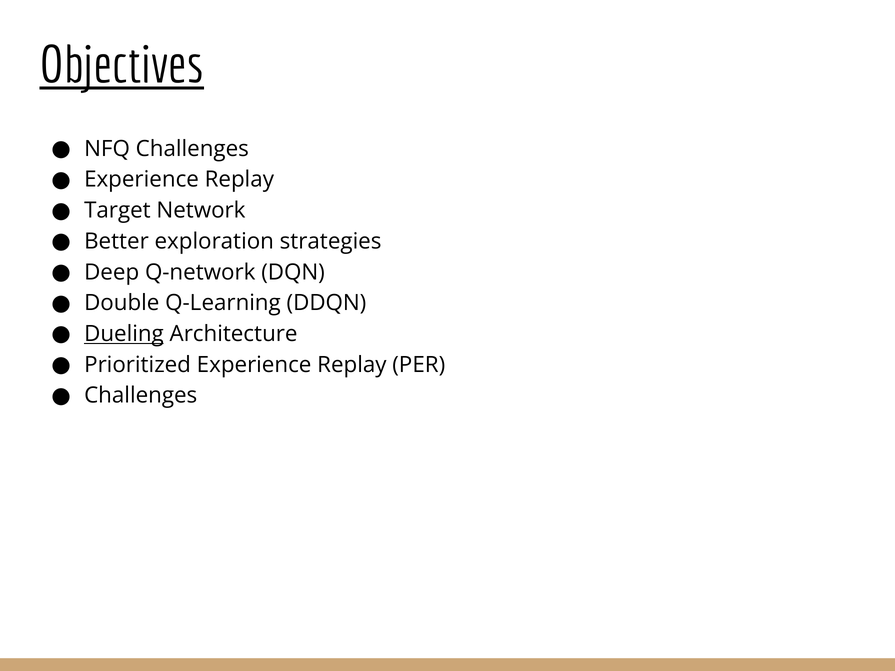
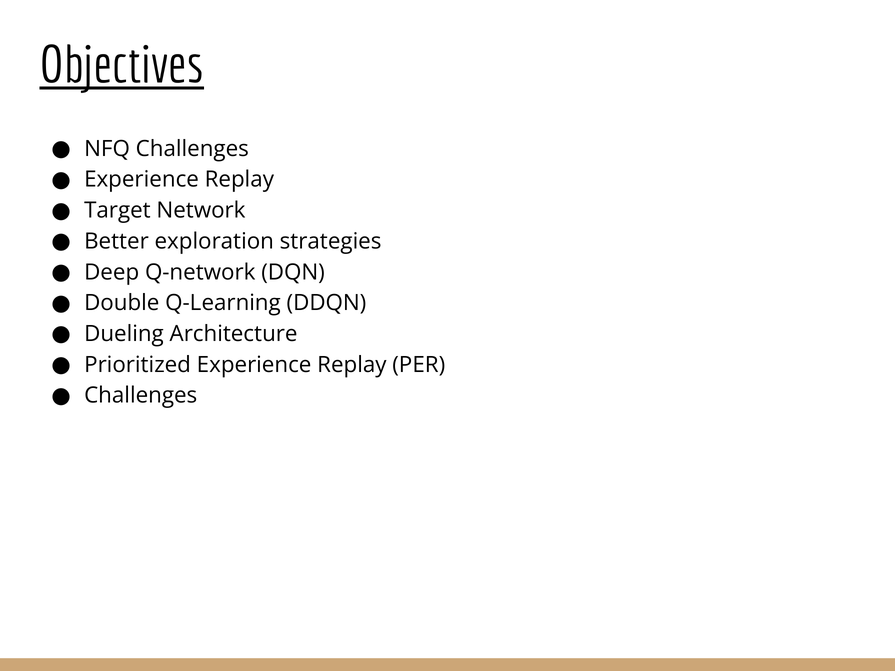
Dueling underline: present -> none (124, 334)
